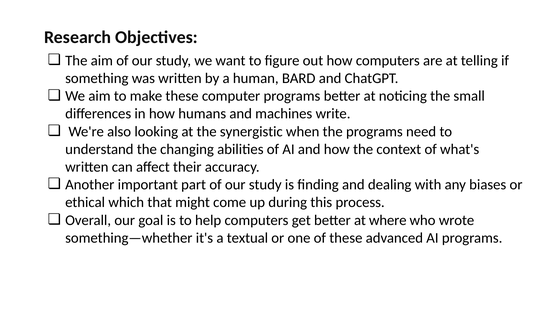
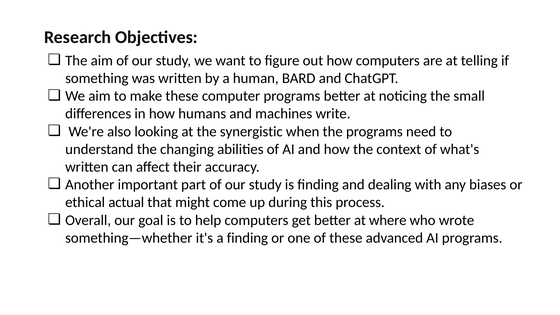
which: which -> actual (126, 202)
a textual: textual -> finding (247, 238)
